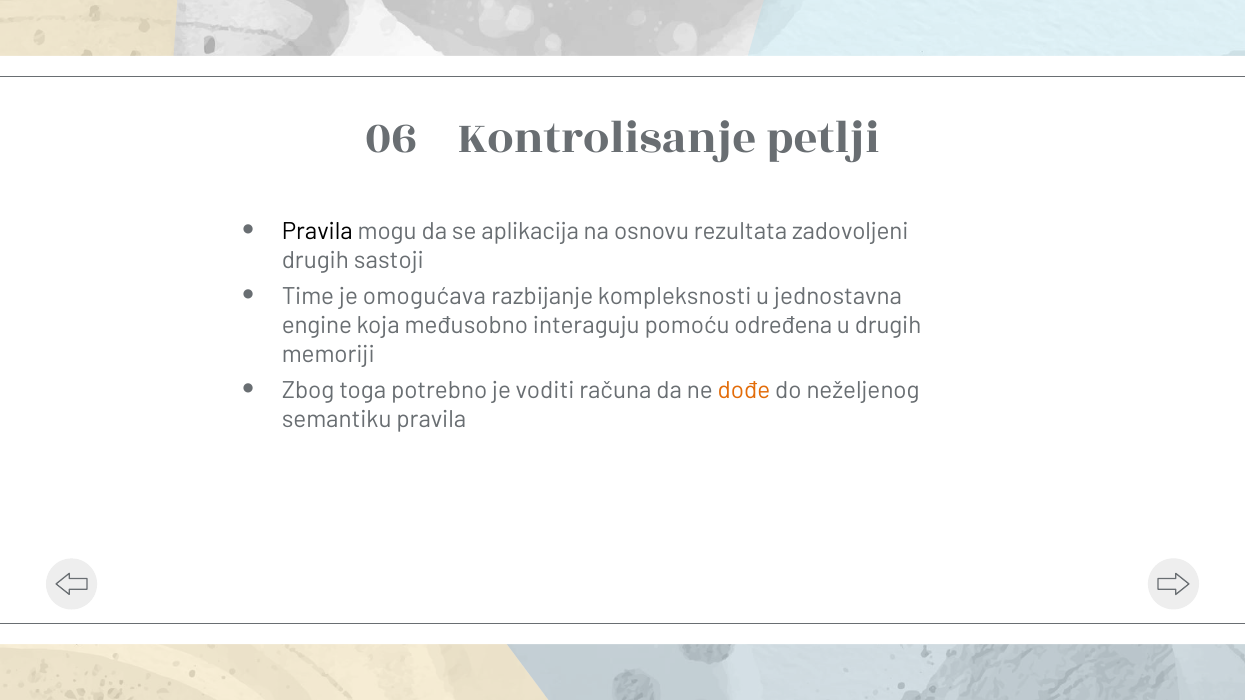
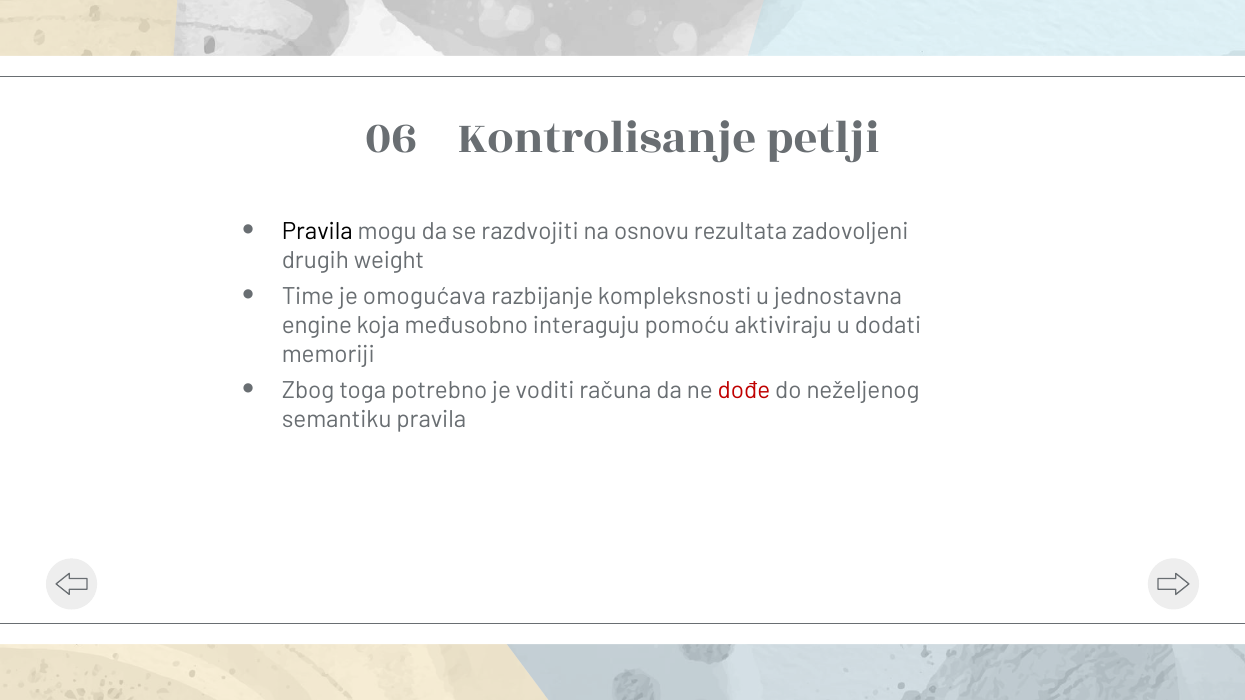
aplikacija: aplikacija -> razdvojiti (530, 232)
sastoji: sastoji -> weight (389, 261)
određena: određena -> aktiviraju (783, 326)
u drugih: drugih -> dodati (888, 326)
dođe colour: orange -> red (744, 391)
